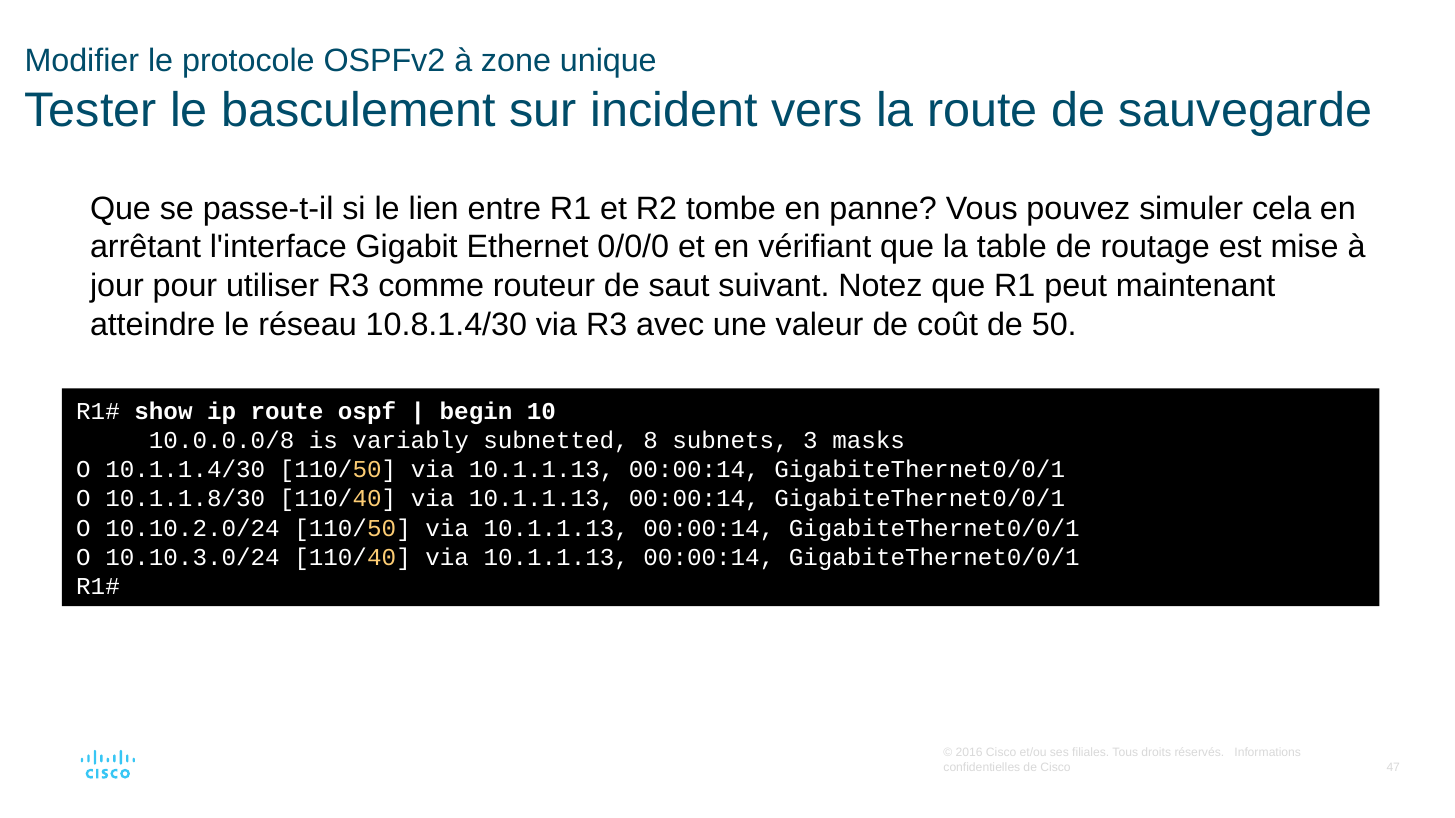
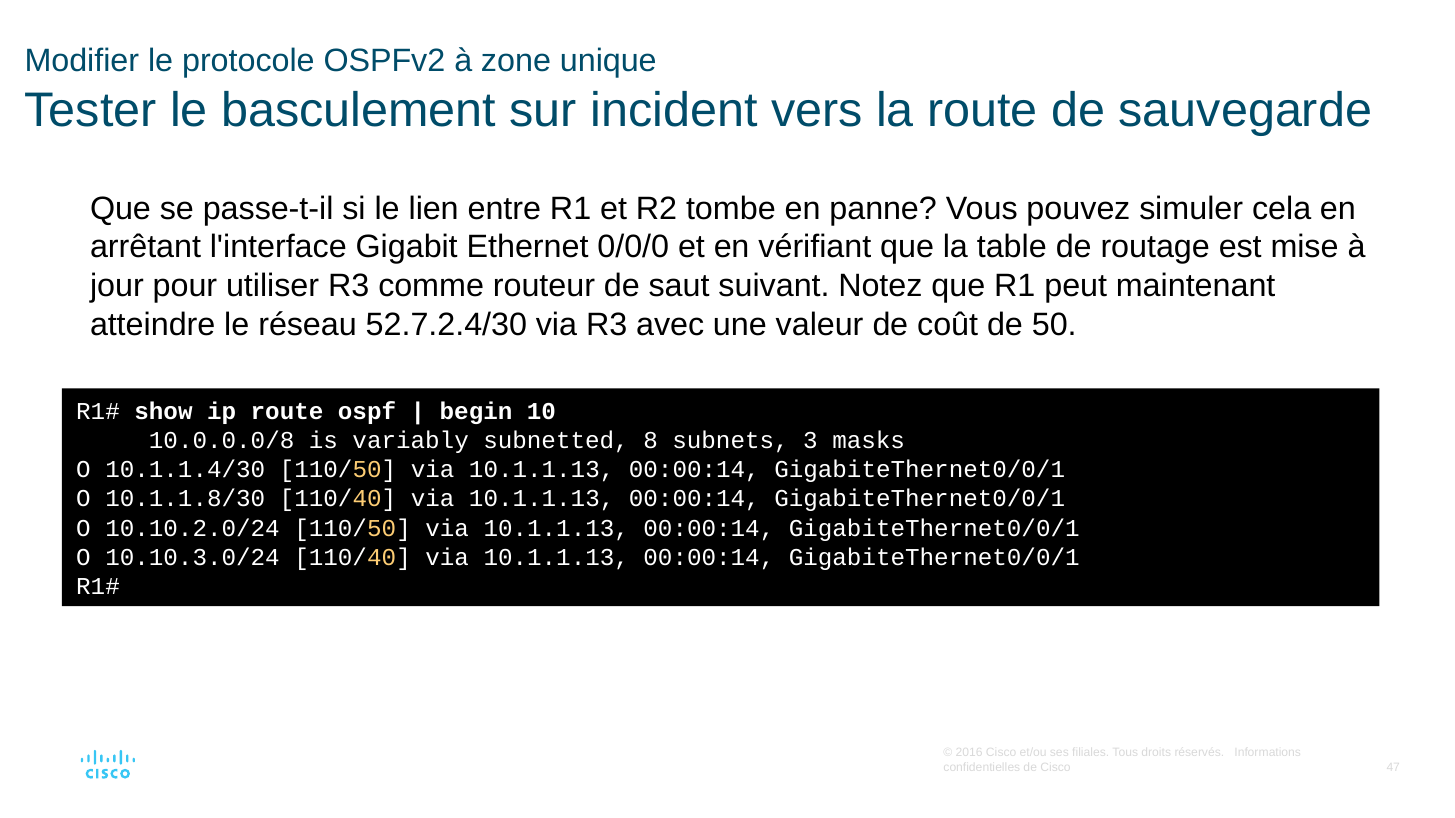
10.8.1.4/30: 10.8.1.4/30 -> 52.7.2.4/30 (446, 325)
